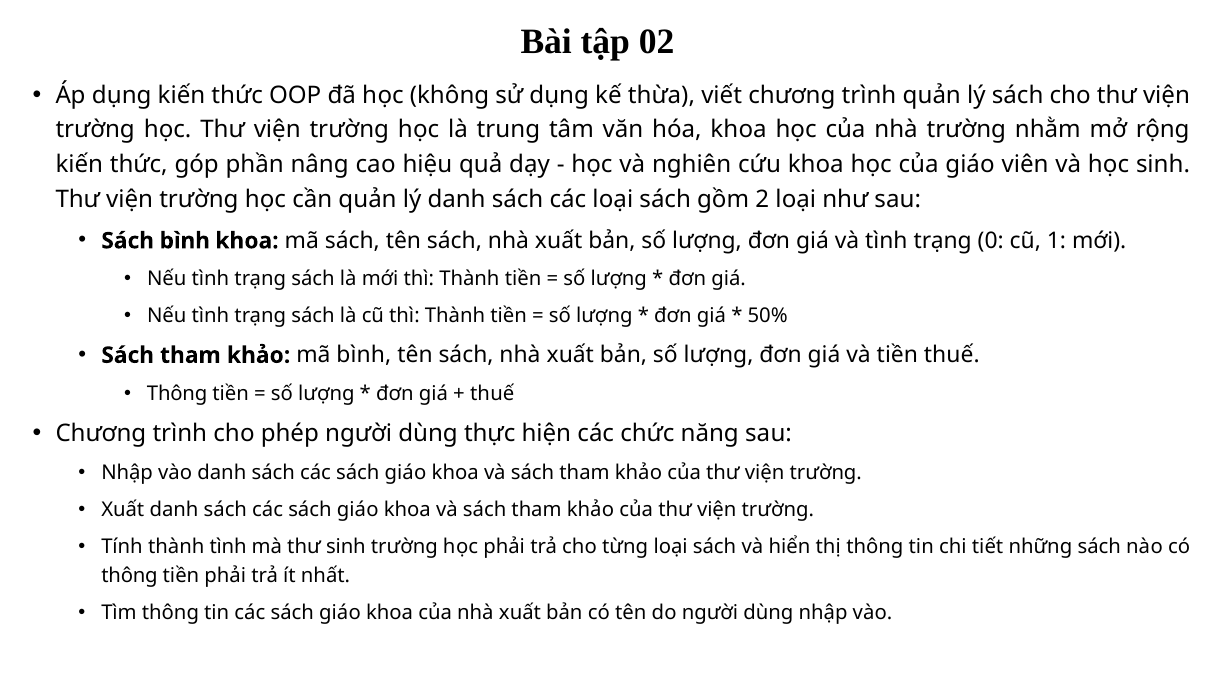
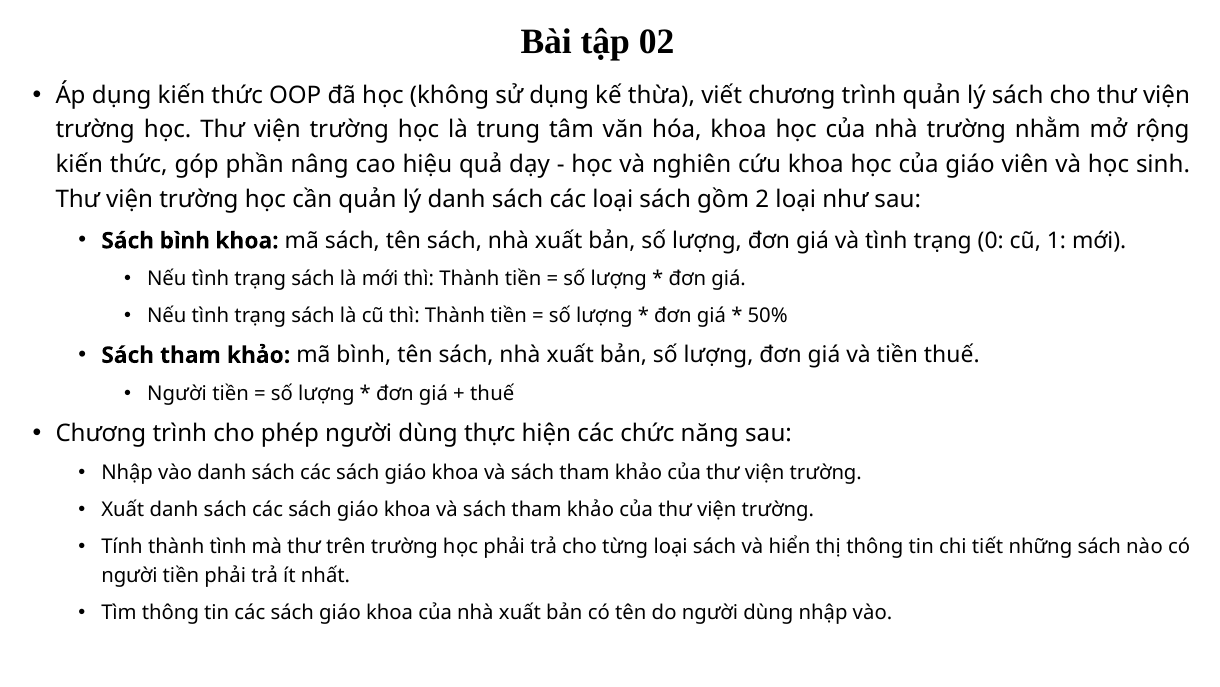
Thông: Thông -> Người (177, 393)
thư sinh: sinh -> trên (346, 546)
thông: thông -> người (129, 575)
